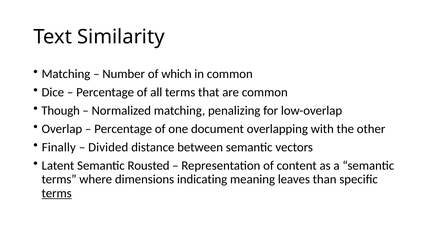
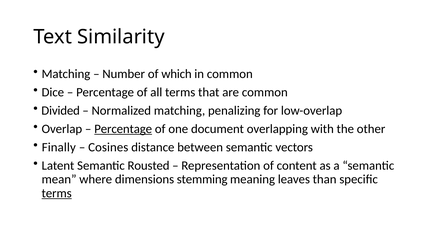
Though: Though -> Divided (61, 111)
Percentage underline: none -> present (123, 129)
Divided: Divided -> Cosines (108, 148)
terms: terms -> mean (59, 180)
indicating: indicating -> stemming (202, 180)
